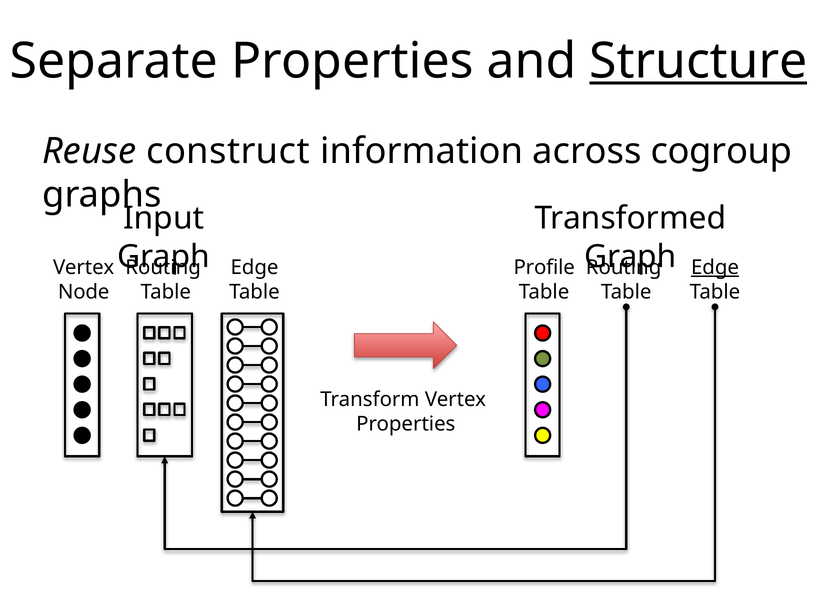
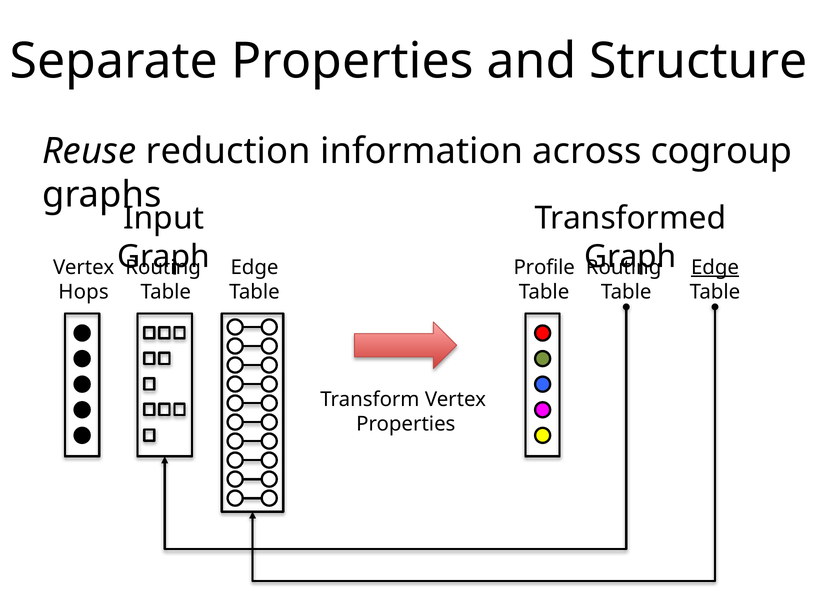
Structure underline: present -> none (698, 61)
construct: construct -> reduction (228, 151)
Node: Node -> Hops (84, 292)
